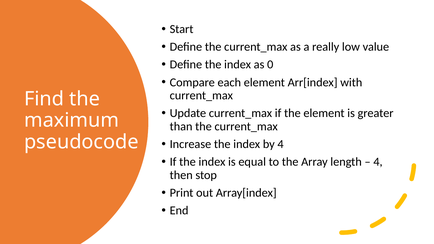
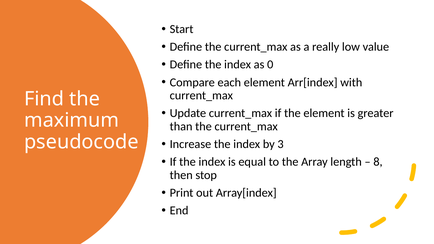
by 4: 4 -> 3 (281, 144)
4: 4 -> 8 (378, 162)
